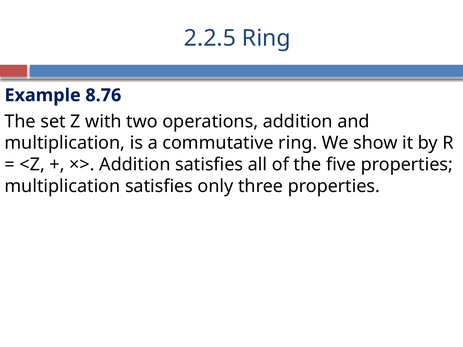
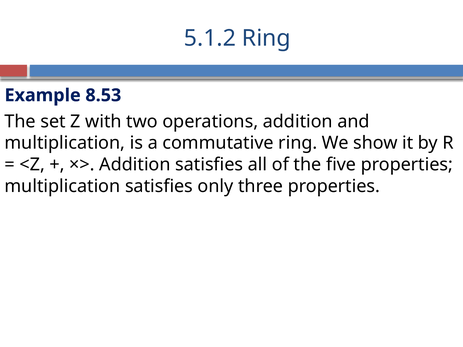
2.2.5: 2.2.5 -> 5.1.2 (210, 38)
8.76: 8.76 -> 8.53 (103, 95)
